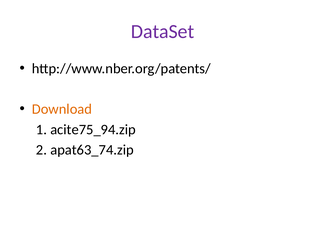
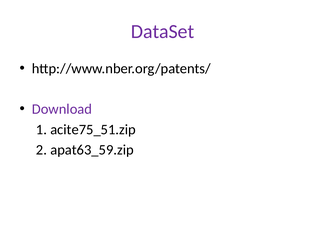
Download colour: orange -> purple (62, 109)
acite75_94.zip: acite75_94.zip -> acite75_51.zip (93, 130)
apat63_74.zip: apat63_74.zip -> apat63_59.zip (92, 150)
